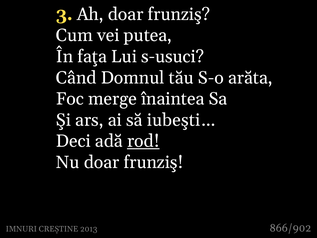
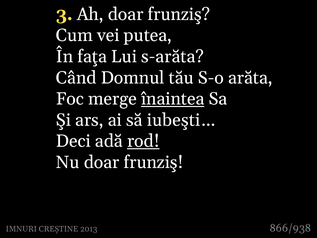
s-usuci: s-usuci -> s-arăta (173, 56)
înaintea underline: none -> present (173, 99)
866/902: 866/902 -> 866/938 (290, 228)
